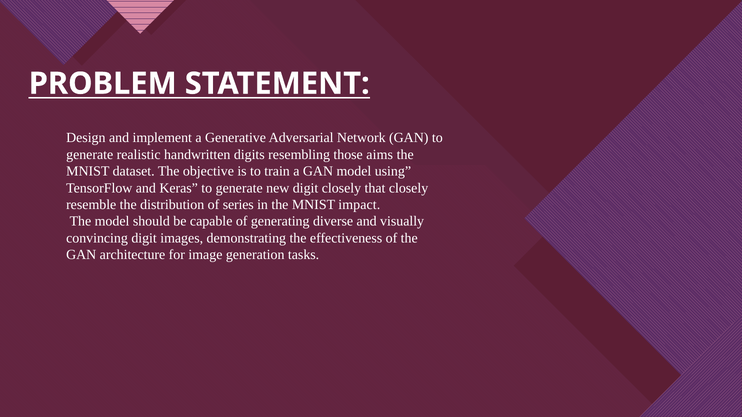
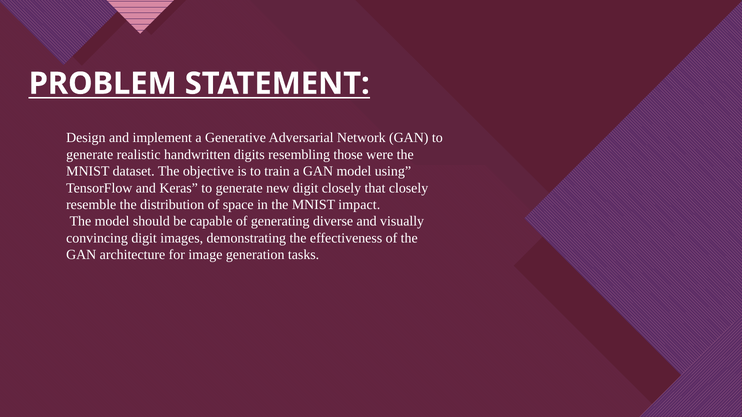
aims: aims -> were (380, 155)
series: series -> space (238, 205)
